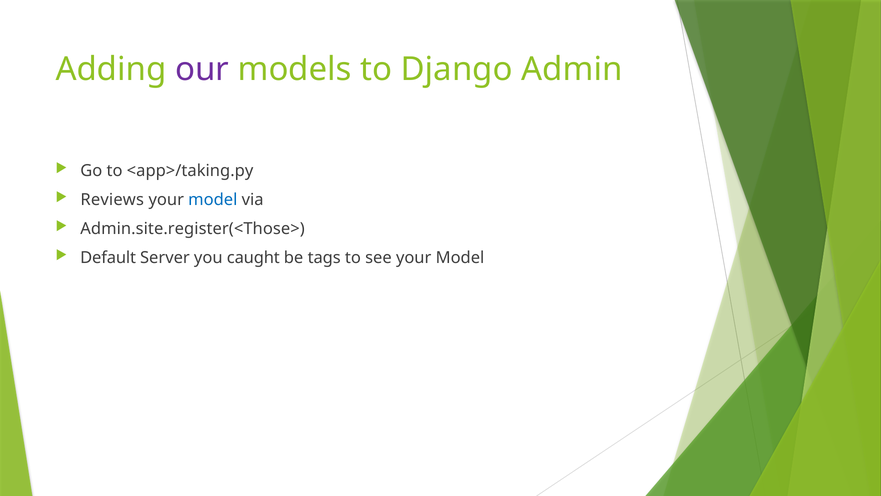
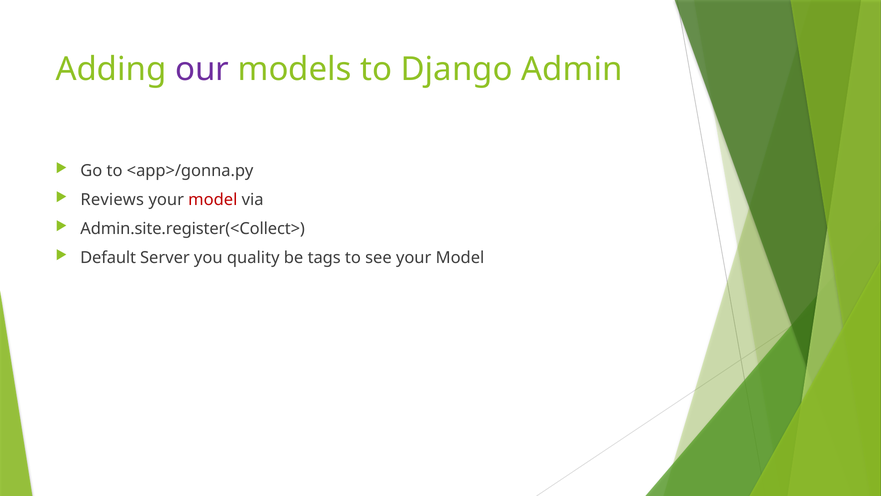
<app>/taking.py: <app>/taking.py -> <app>/gonna.py (190, 171)
model colour: blue -> red (213, 200)
Admin.site.register(<Those>: Admin.site.register(<Those> -> Admin.site.register(<Collect> (193, 229)
caught: caught -> quality (253, 258)
